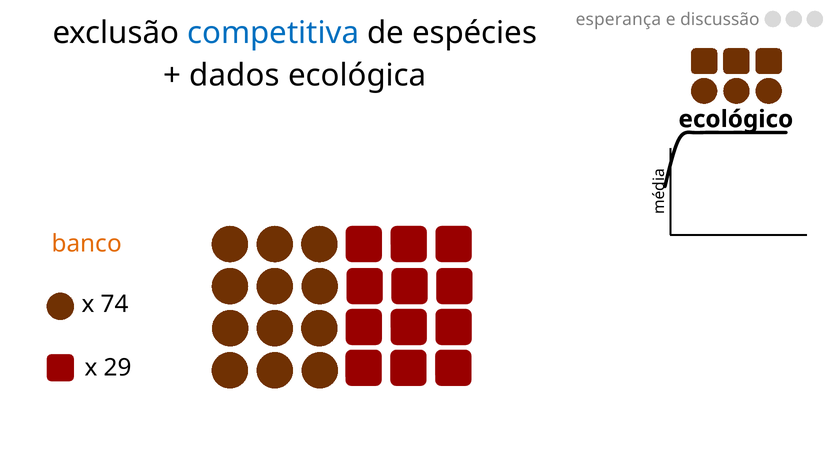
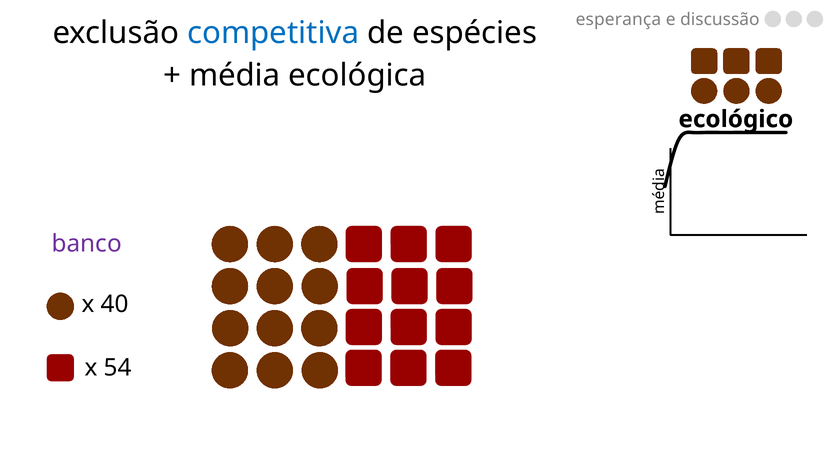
dados: dados -> média (235, 75)
banco colour: orange -> purple (87, 244)
74: 74 -> 40 (115, 304)
29: 29 -> 54 (118, 368)
